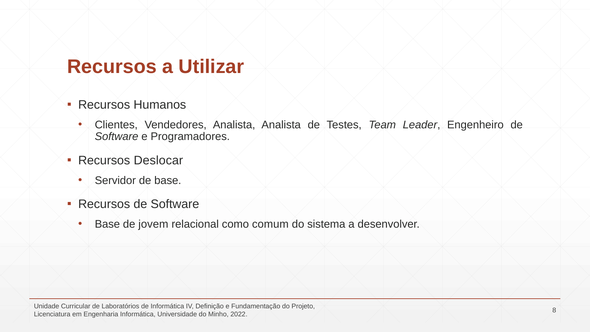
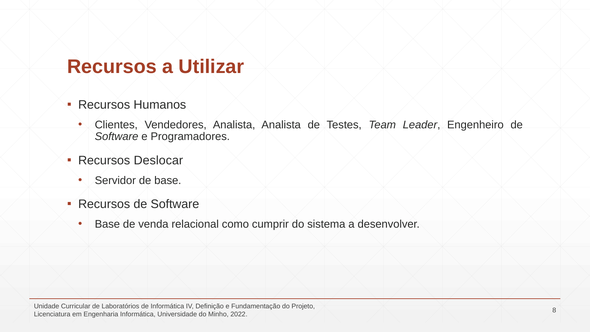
jovem: jovem -> venda (153, 224)
comum: comum -> cumprir (270, 224)
